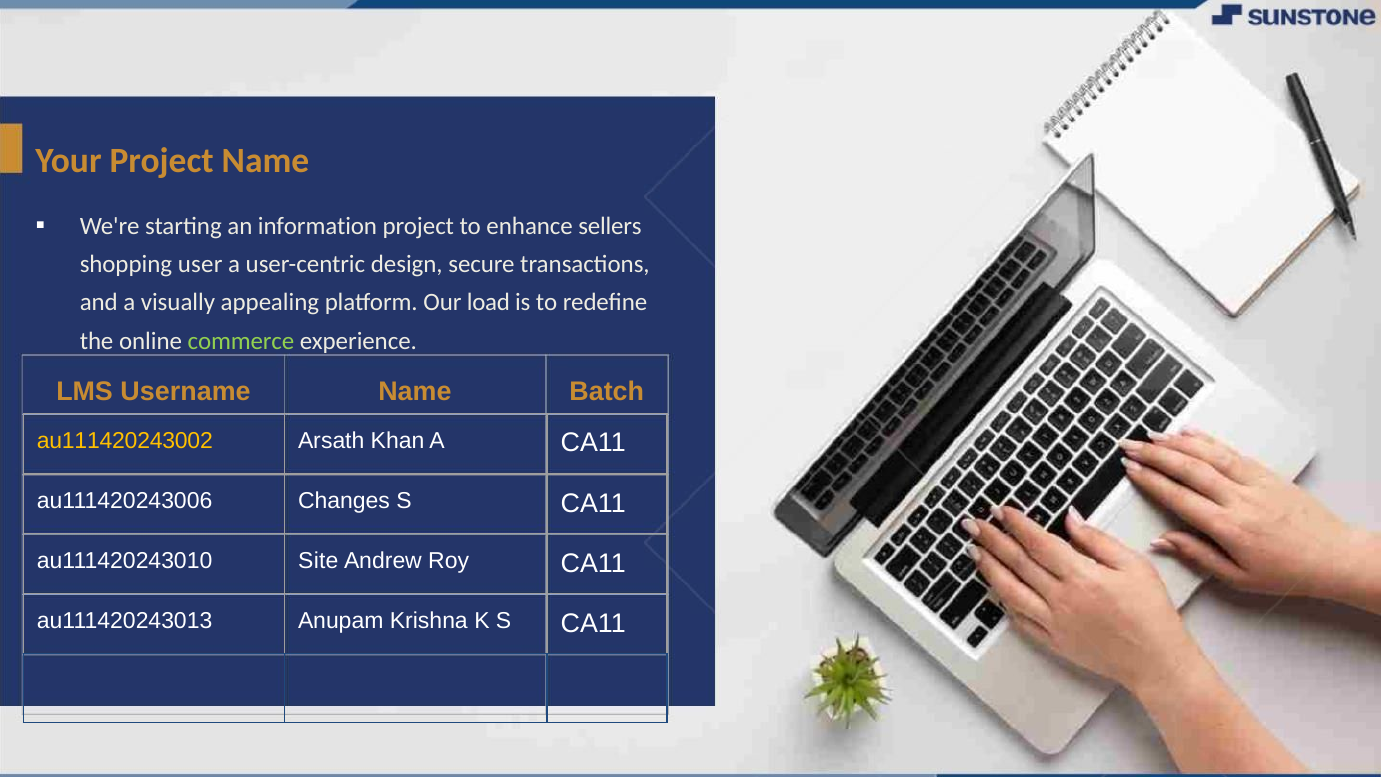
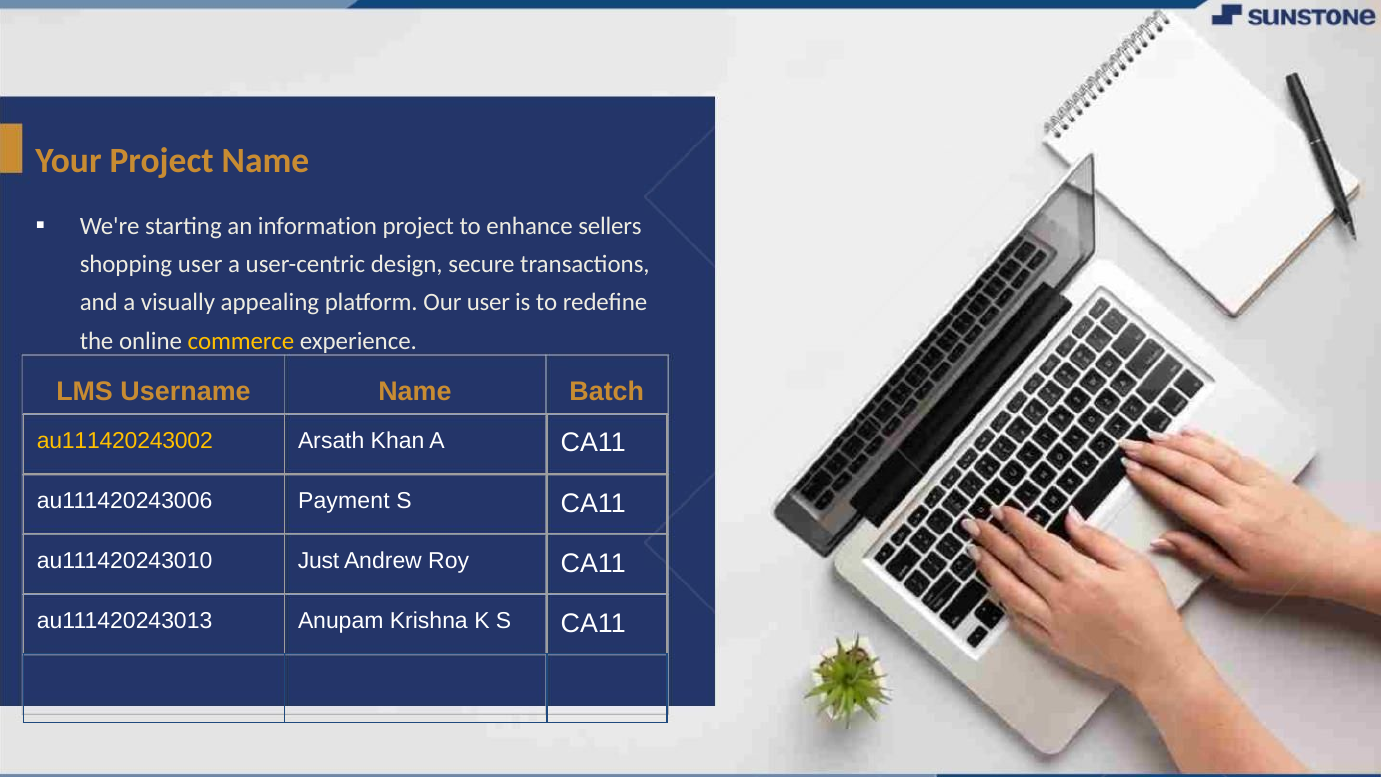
Our load: load -> user (488, 303)
commerce colour: light green -> yellow (241, 341)
Changes: Changes -> Payment (344, 501)
Site: Site -> Just (319, 561)
